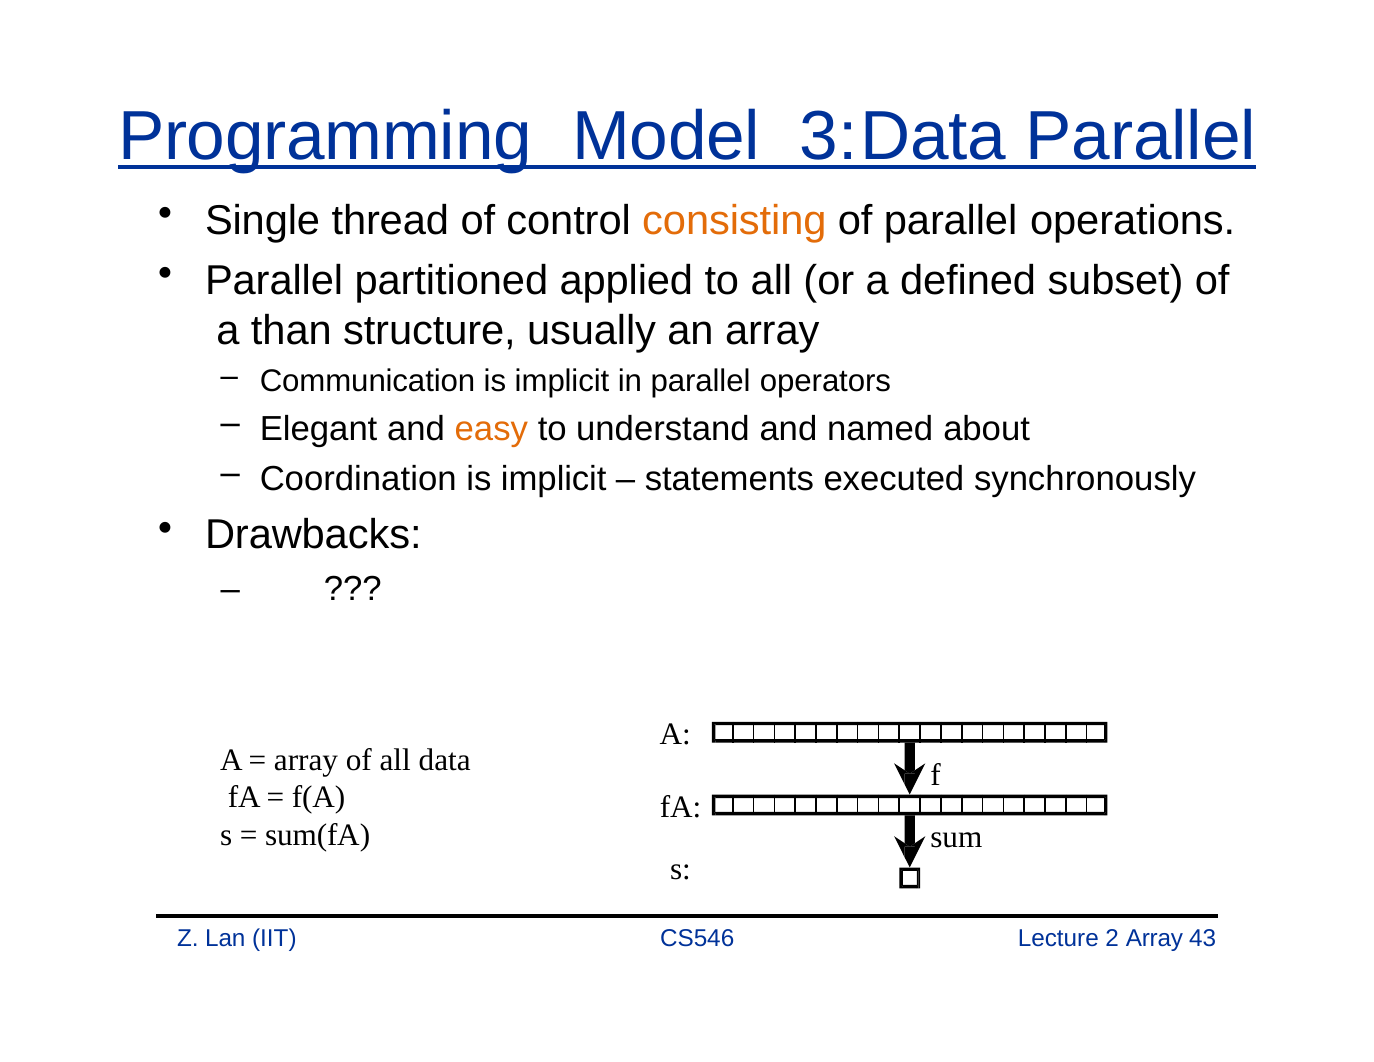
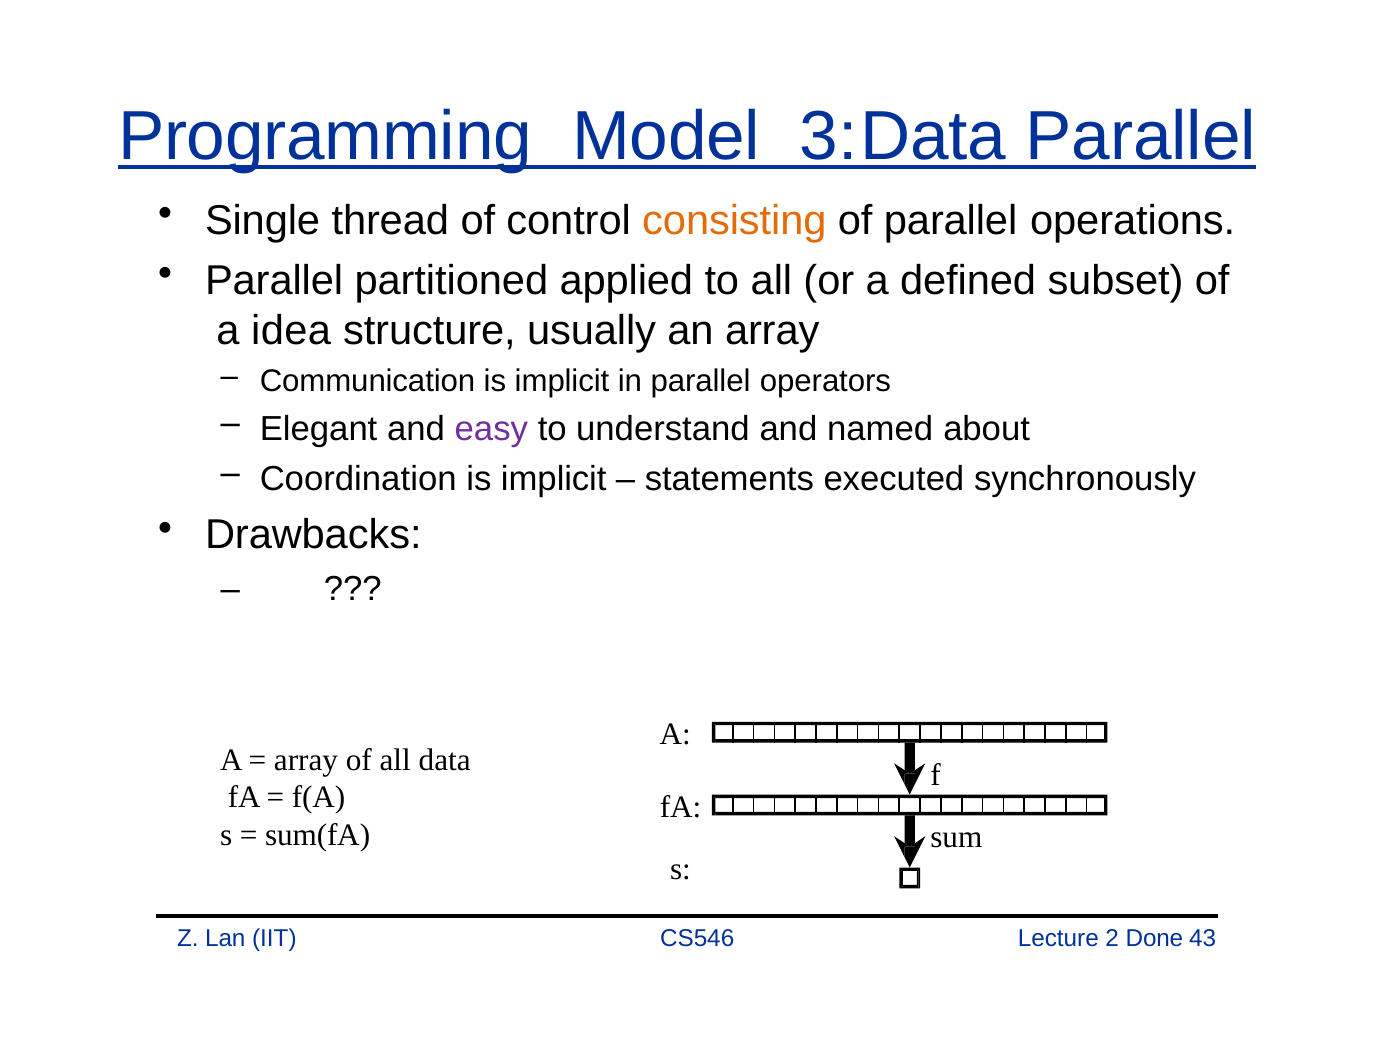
than: than -> idea (291, 330)
easy colour: orange -> purple (491, 429)
2 Array: Array -> Done (1154, 938)
